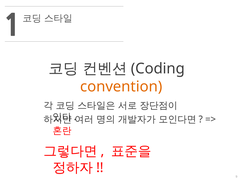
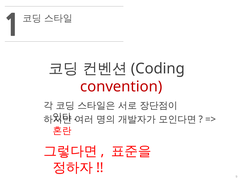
convention colour: orange -> red (121, 86)
